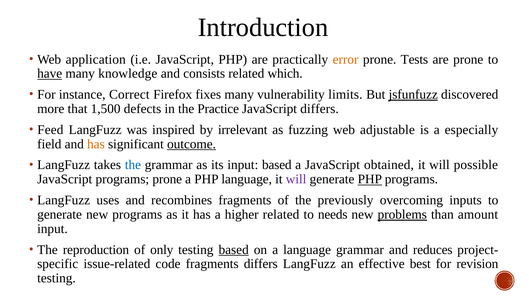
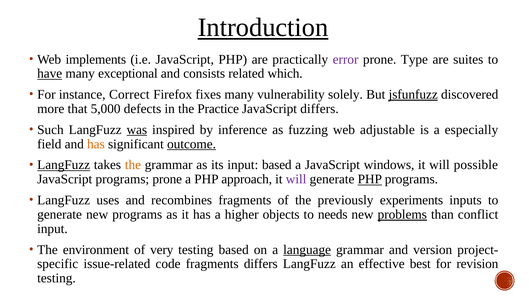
Introduction underline: none -> present (263, 27)
application: application -> implements (96, 59)
error colour: orange -> purple (346, 59)
Tests: Tests -> Type (414, 59)
are prone: prone -> suites (468, 59)
knowledge: knowledge -> exceptional (128, 73)
limits: limits -> solely (345, 94)
1,500: 1,500 -> 5,000 (106, 109)
Feed: Feed -> Such (50, 130)
was underline: none -> present (137, 130)
irrelevant: irrelevant -> inference (243, 130)
LangFuzz underline: none -> present (64, 165)
the colour: blue -> orange (133, 165)
obtained: obtained -> windows (389, 165)
PHP language: language -> approach (247, 179)
overcoming: overcoming -> experiments (411, 200)
higher related: related -> objects (281, 214)
amount: amount -> conflict (478, 214)
reproduction: reproduction -> environment (96, 249)
only: only -> very (162, 249)
based underline: present -> none (234, 249)
language underline: none -> present (307, 249)
reduces: reduces -> version (433, 249)
